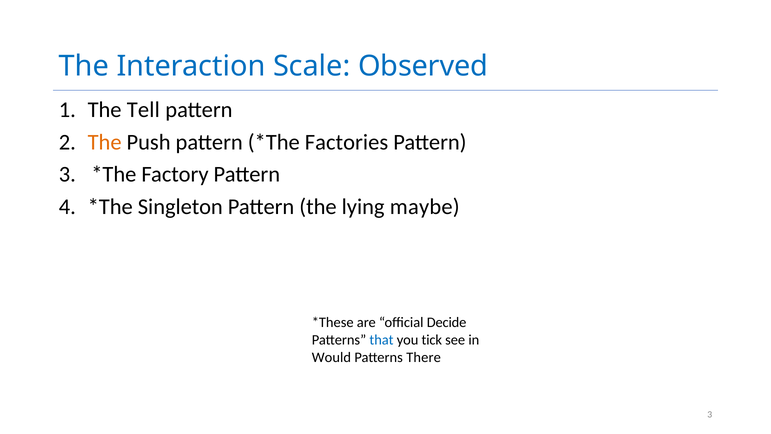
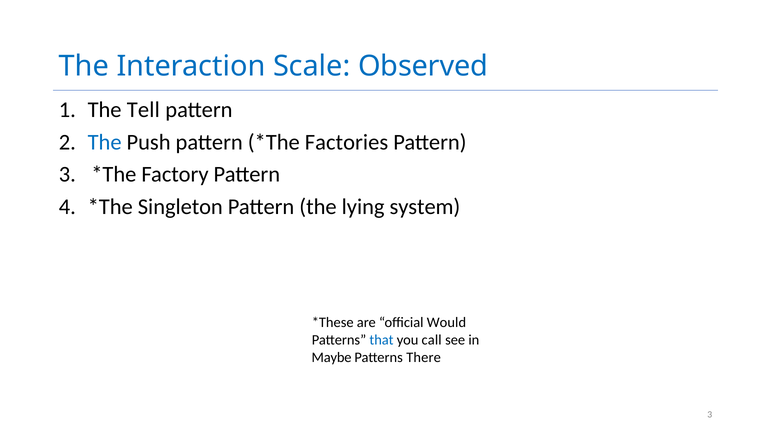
The colour: orange -> blue (105, 142)
maybe: maybe -> system (425, 207)
Decide: Decide -> Would (446, 322)
tick: tick -> call (432, 340)
Would: Would -> Maybe (332, 357)
